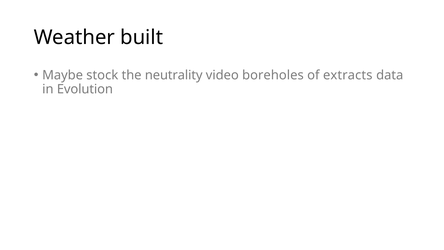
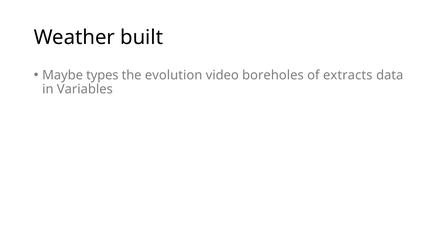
stock: stock -> types (102, 75)
neutrality: neutrality -> evolution (174, 75)
Evolution: Evolution -> Variables (85, 89)
